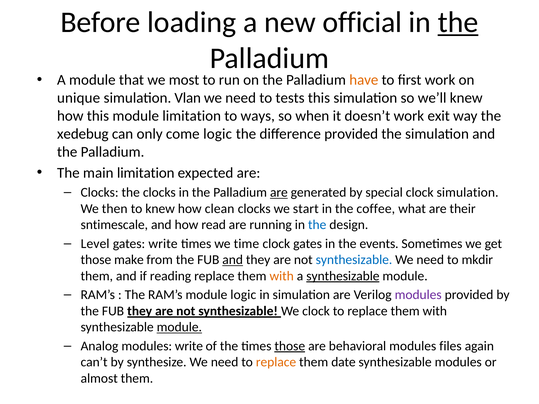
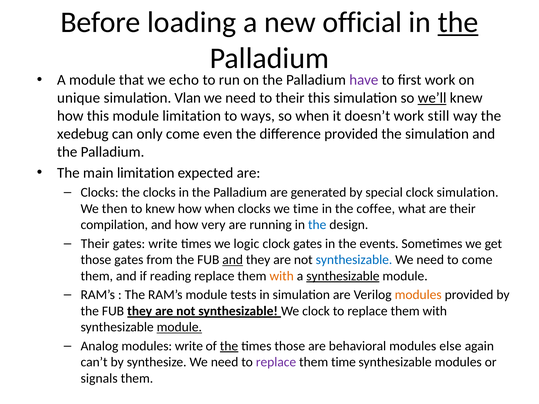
most: most -> echo (184, 80)
have colour: orange -> purple (364, 80)
to tests: tests -> their (290, 98)
we’ll underline: none -> present (432, 98)
exit: exit -> still (439, 116)
come logic: logic -> even (218, 134)
are underline: present -> none (279, 193)
how clean: clean -> when (220, 209)
we start: start -> time (306, 209)
sntimescale: sntimescale -> compilation (114, 225)
read: read -> very (213, 225)
Level: Level -> Their (95, 244)
time: time -> logic (246, 244)
those make: make -> gates (129, 260)
to mkdir: mkdir -> come (477, 260)
module logic: logic -> tests (243, 295)
modules colour: purple -> orange (418, 295)
the underline: none -> present (229, 346)
those underline: present -> none (290, 346)
files: files -> else (450, 346)
replace colour: orange -> purple (276, 362)
them date: date -> time (343, 362)
almost: almost -> signals (99, 379)
